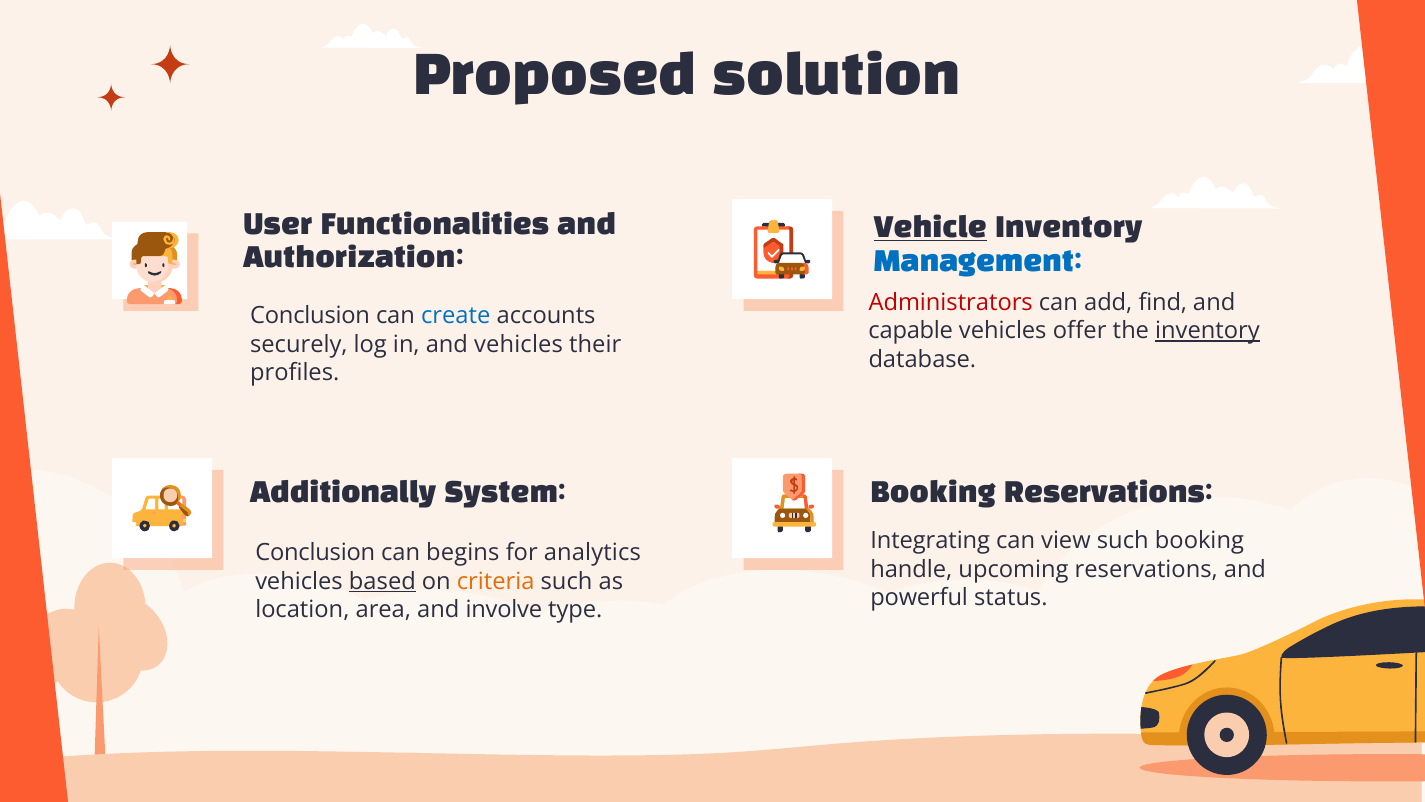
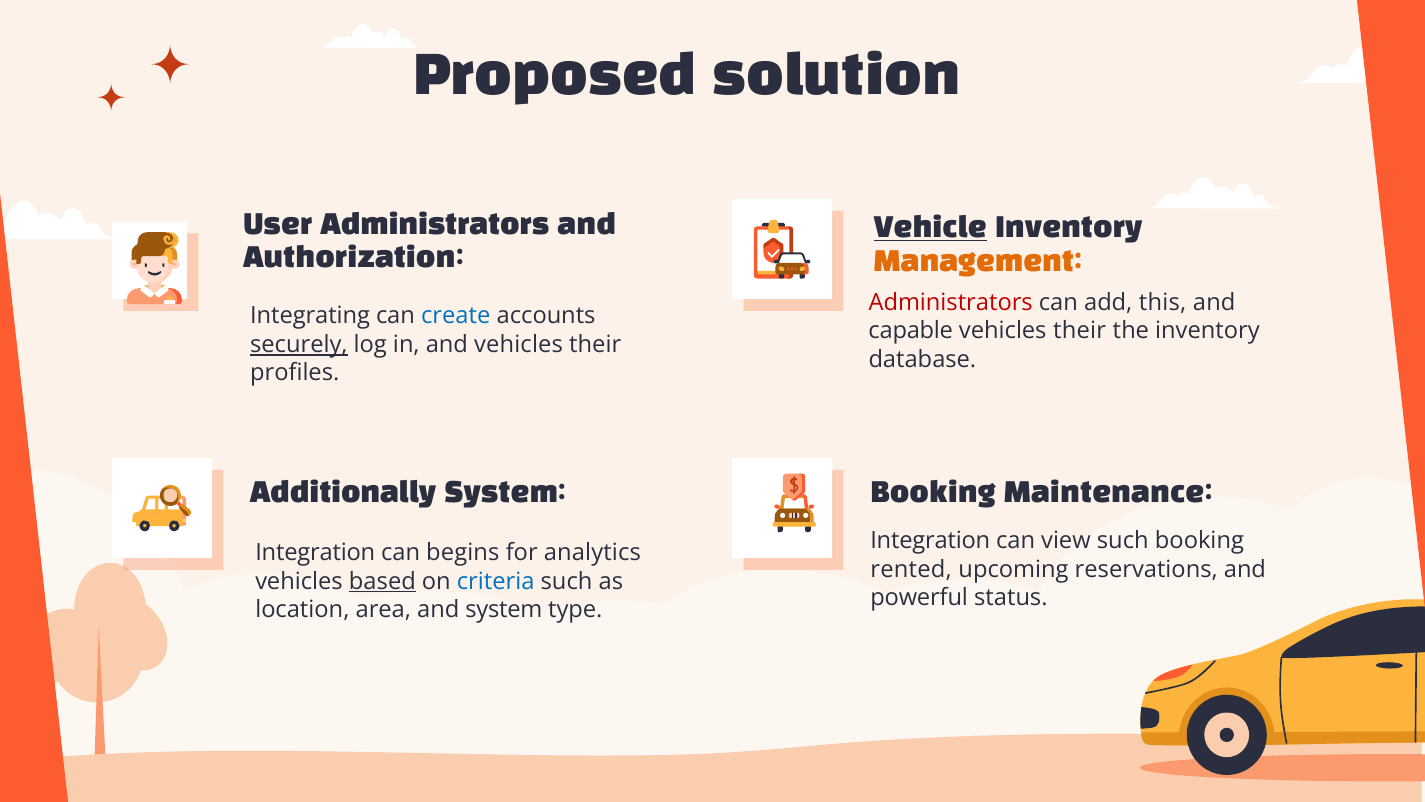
User Functionalities: Functionalities -> Administrators (435, 225)
Management colour: blue -> orange (978, 262)
find: find -> this (1163, 302)
Conclusion: Conclusion -> Integrating (310, 316)
offer: offer -> their (1080, 331)
inventory underline: present -> none (1207, 331)
securely underline: none -> present (299, 344)
Booking Reservations: Reservations -> Maintenance (1108, 493)
Integrating: Integrating -> Integration (930, 540)
Conclusion: Conclusion -> Integration (315, 552)
handle: handle -> rented (911, 569)
criteria colour: orange -> blue (496, 581)
and involve: involve -> system (504, 609)
